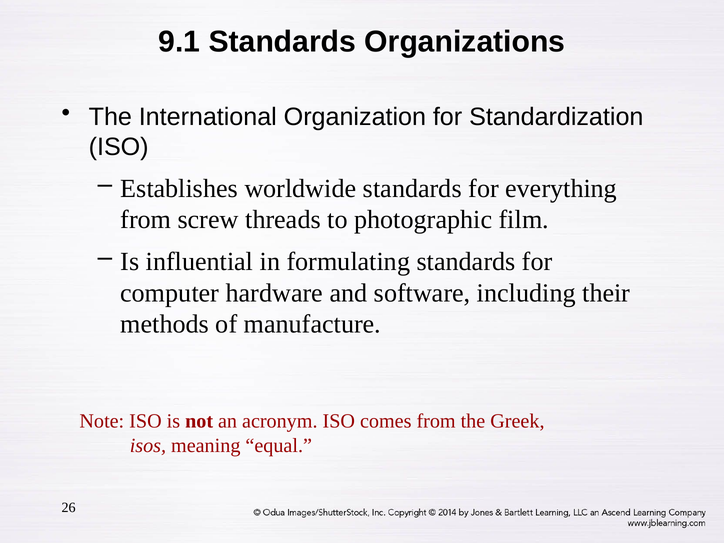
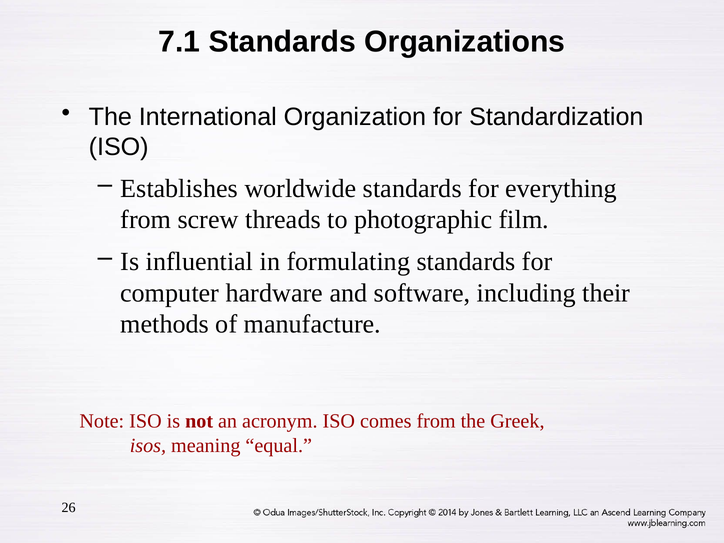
9.1: 9.1 -> 7.1 (179, 42)
